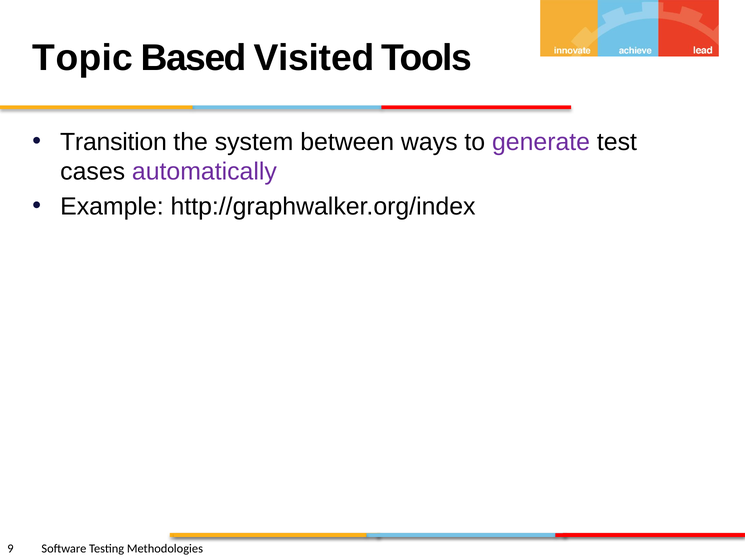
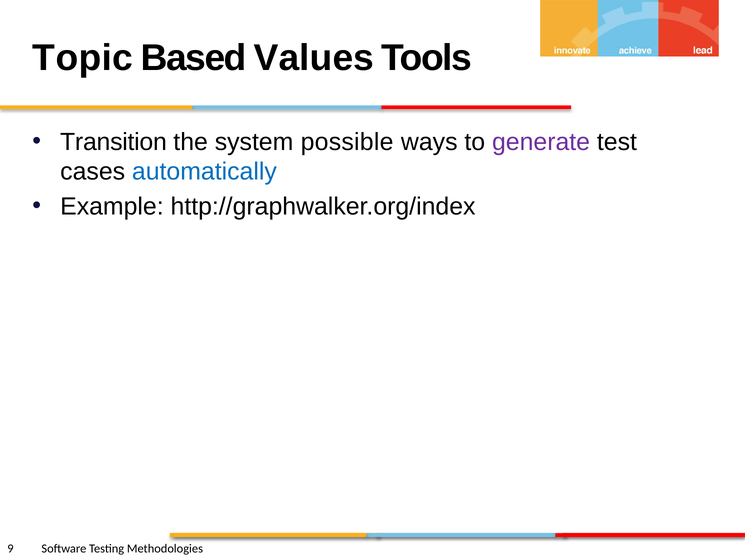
Visited: Visited -> Values (314, 58)
between: between -> possible (347, 142)
automatically colour: purple -> blue (204, 172)
